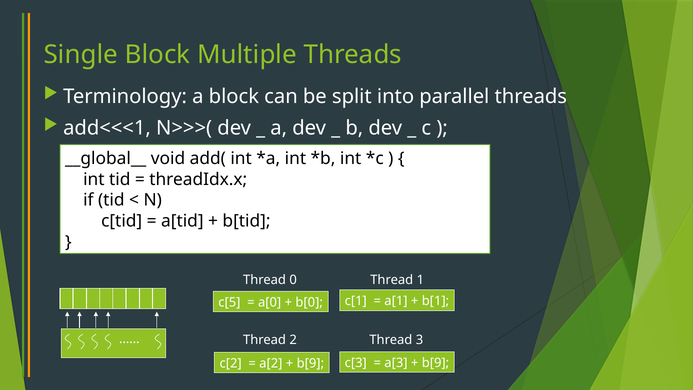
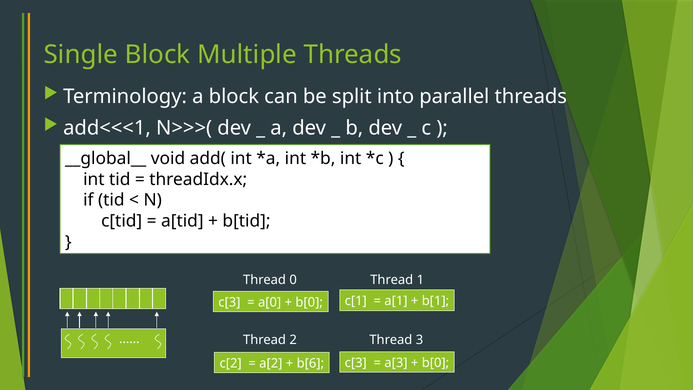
c[5: c[5 -> c[3 (229, 302)
b[9: b[9 -> b[6 (310, 363)
b[9: b[9 -> b[0 (435, 363)
